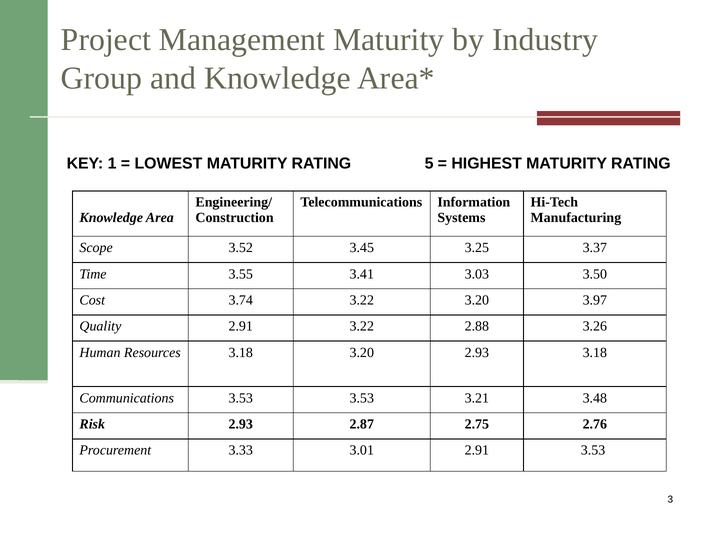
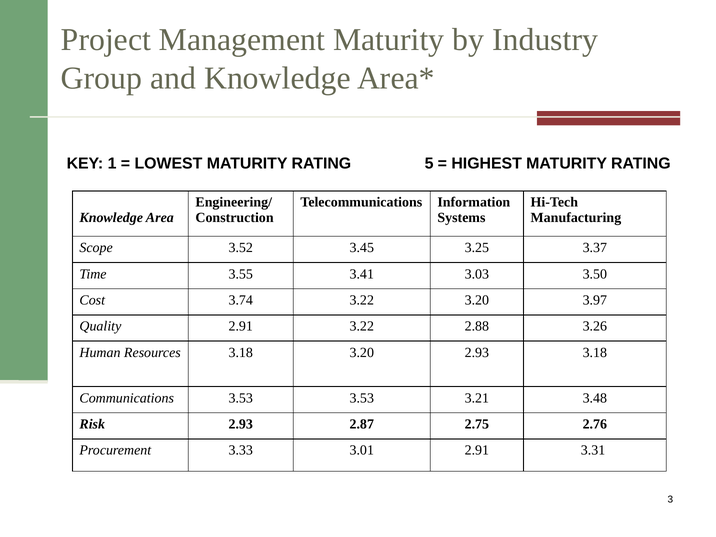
2.91 3.53: 3.53 -> 3.31 (593, 450)
